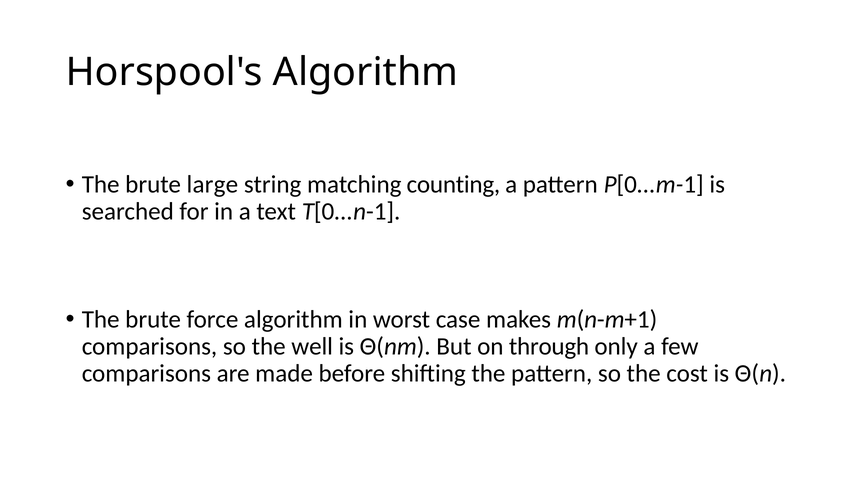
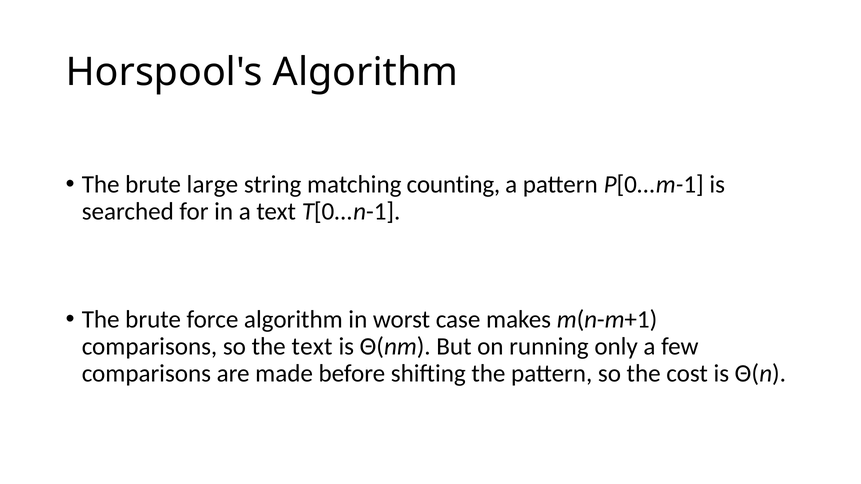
the well: well -> text (312, 347)
through: through -> running (549, 347)
